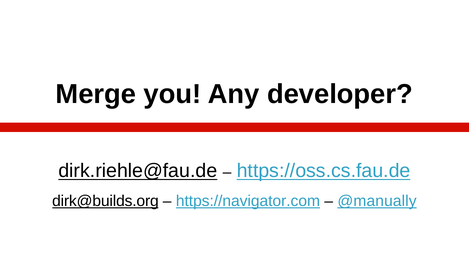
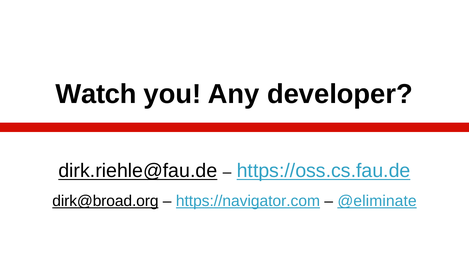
Merge: Merge -> Watch (96, 94)
dirk@builds.org: dirk@builds.org -> dirk@broad.org (105, 201)
@manually: @manually -> @eliminate (377, 201)
